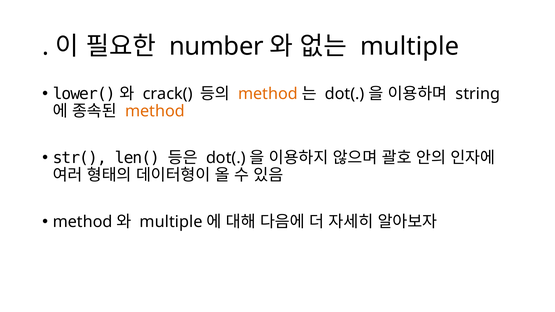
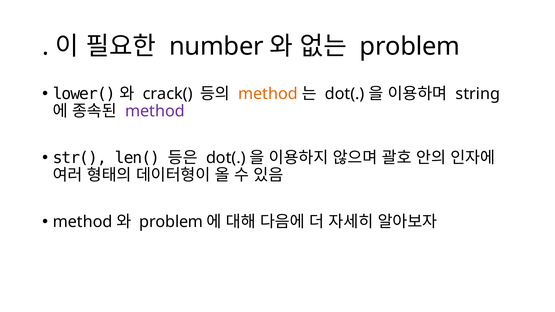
multiple: multiple -> problem (410, 47)
method colour: orange -> purple (155, 111)
multiple: multiple -> problem (171, 222)
